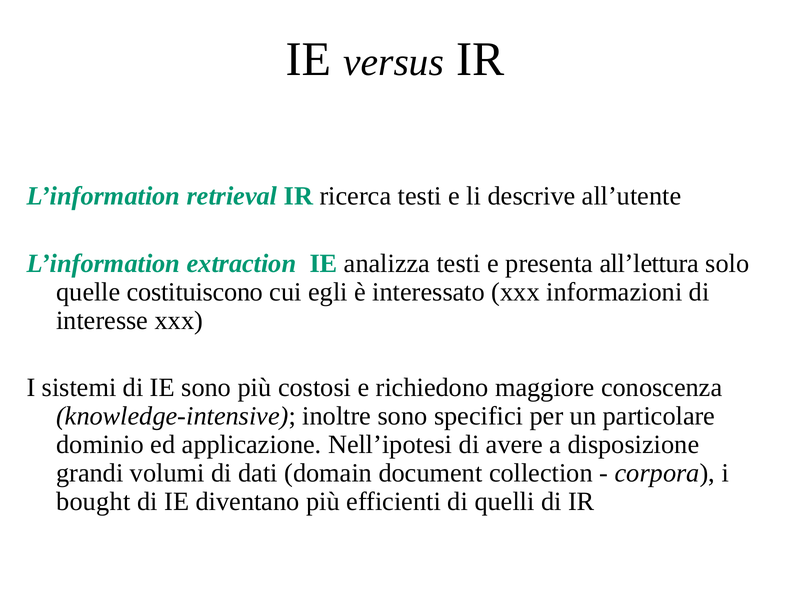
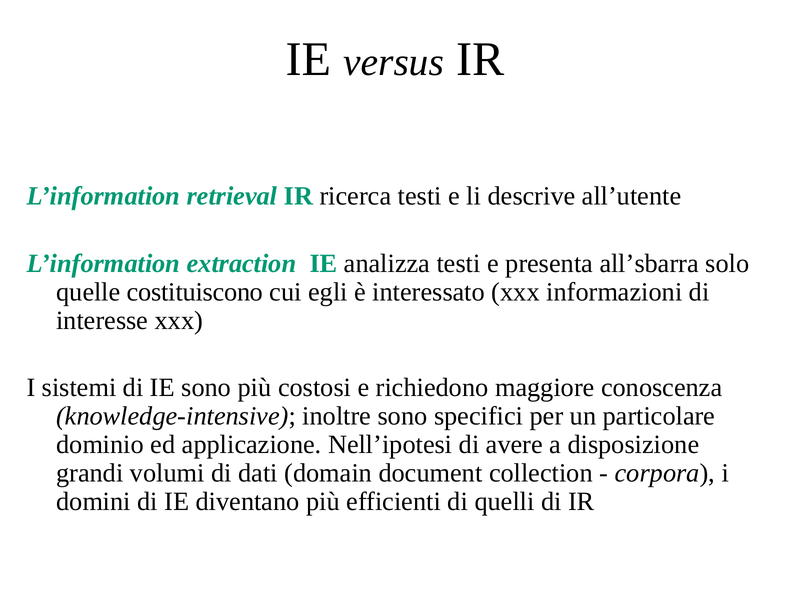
all’lettura: all’lettura -> all’sbarra (649, 263)
bought: bought -> domini (93, 501)
